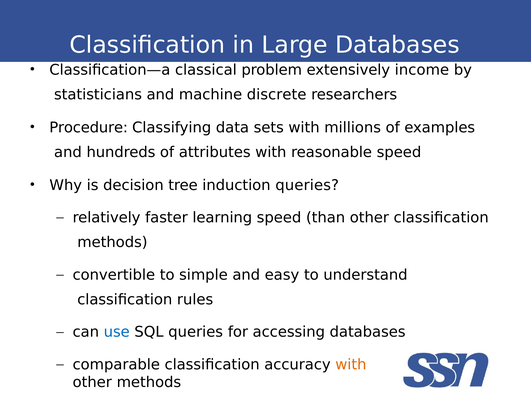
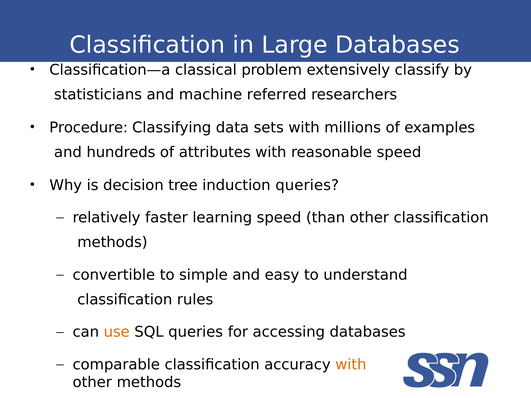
income: income -> classify (422, 70)
discrete: discrete -> referred (277, 95)
use colour: blue -> orange (117, 332)
